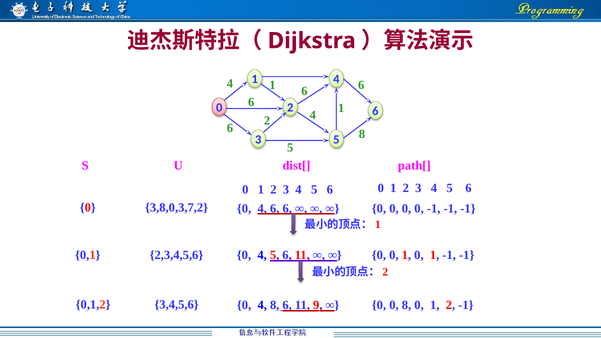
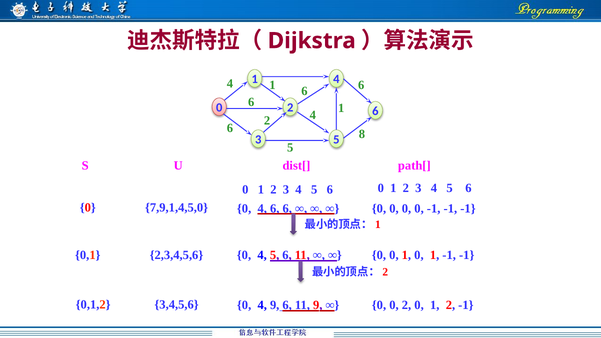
3,8,0,3,7,2: 3,8,0,3,7,2 -> 7,9,1,4,5,0 (177, 208)
4 8: 8 -> 9 (275, 305)
0 8: 8 -> 2 (407, 305)
